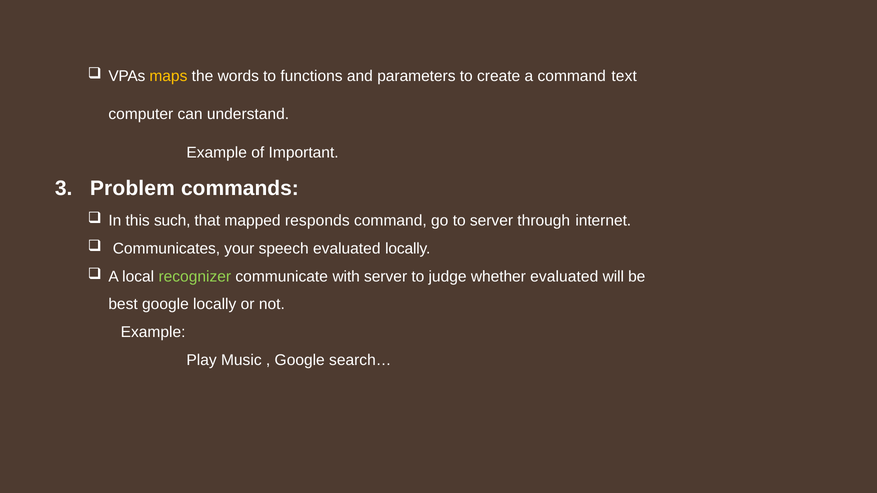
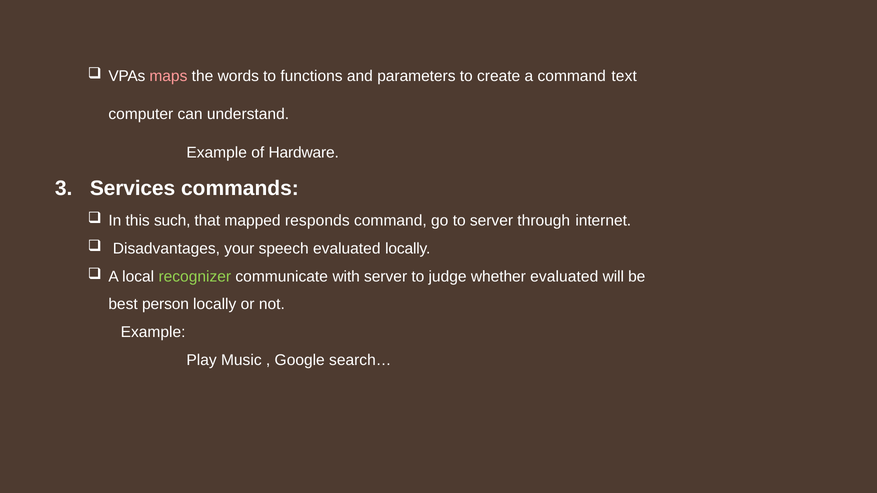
maps colour: yellow -> pink (168, 76)
Important: Important -> Hardware (304, 153)
Problem: Problem -> Services (133, 188)
Communicates: Communicates -> Disadvantages (166, 249)
best google: google -> person (166, 305)
